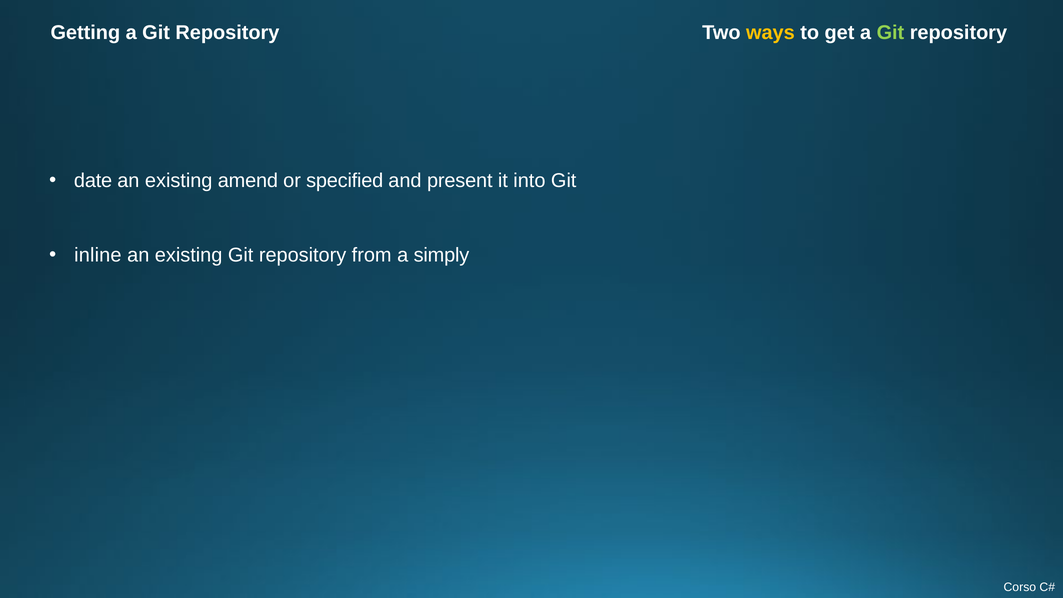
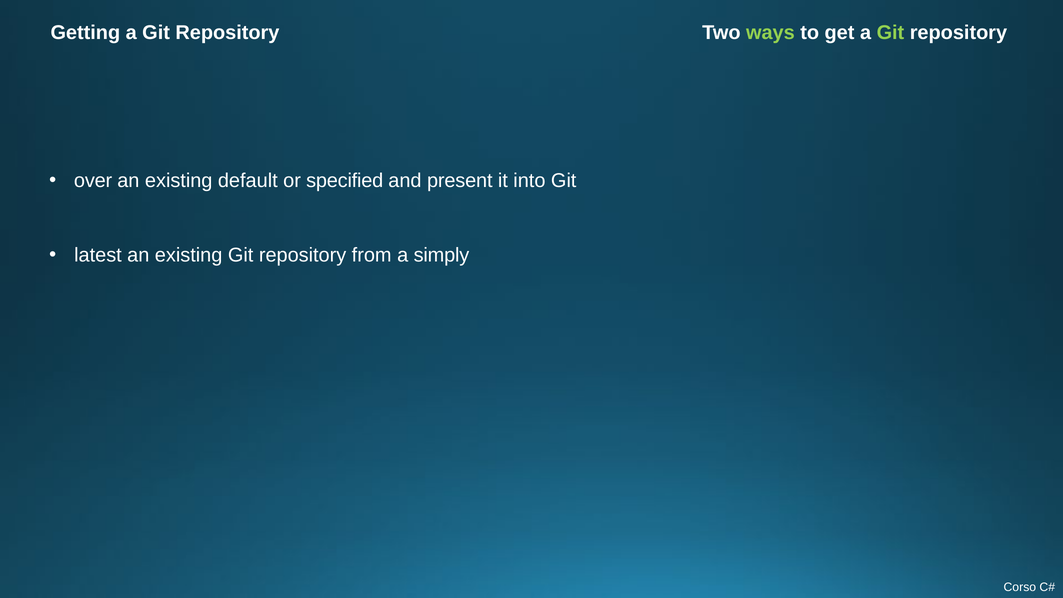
ways colour: yellow -> light green (770, 33)
date: date -> over (93, 181)
amend: amend -> default (248, 181)
inline: inline -> latest (98, 255)
